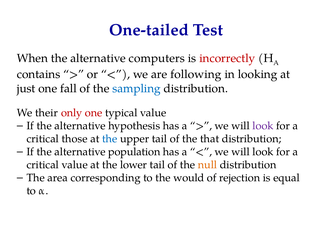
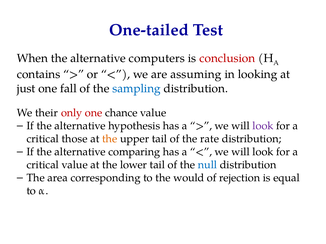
incorrectly: incorrectly -> conclusion (227, 58)
following: following -> assuming (196, 74)
typical: typical -> chance (121, 113)
the colour: blue -> orange (110, 139)
that: that -> rate (210, 139)
population: population -> comparing (134, 152)
null colour: orange -> blue (208, 165)
